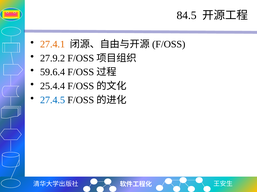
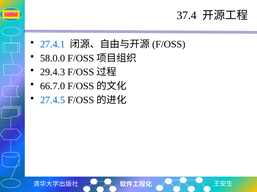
84.5: 84.5 -> 37.4 (187, 15)
27.4.1 colour: orange -> blue (53, 44)
27.9.2: 27.9.2 -> 58.0.0 (53, 58)
59.6.4: 59.6.4 -> 29.4.3 (53, 72)
25.4.4: 25.4.4 -> 66.7.0 (53, 86)
